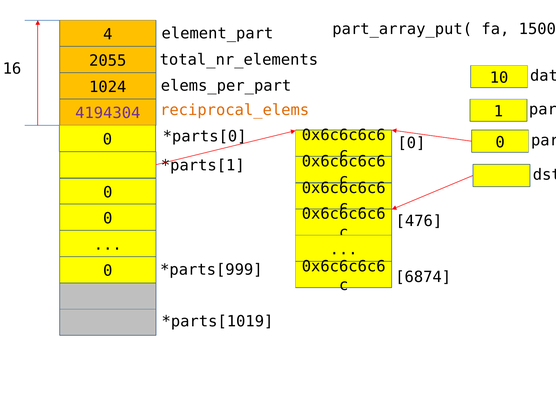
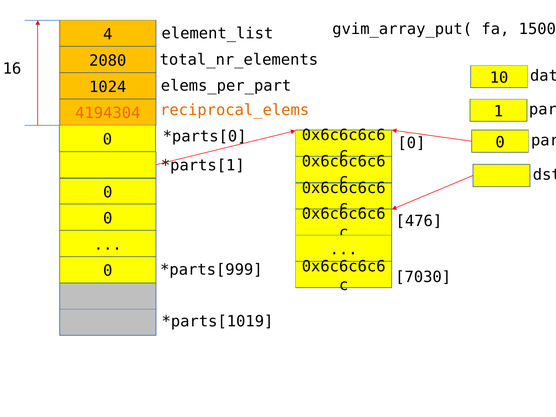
part_array_put(: part_array_put( -> gvim_array_put( (402, 29)
element_part: element_part -> element_list (217, 33)
2055: 2055 -> 2080 (108, 61)
4194304 colour: purple -> orange (108, 113)
6874: 6874 -> 7030 (423, 277)
